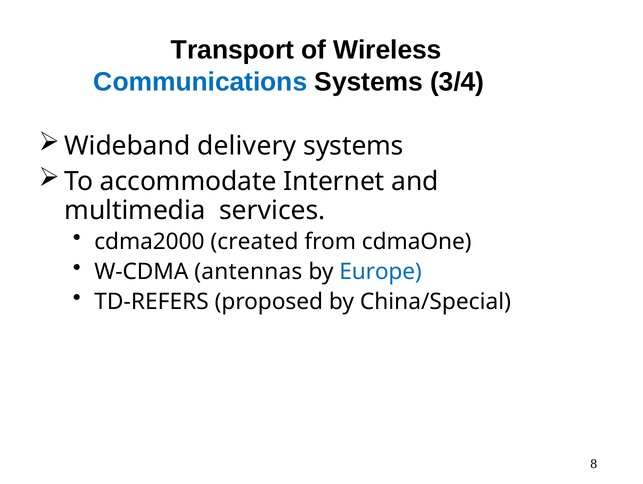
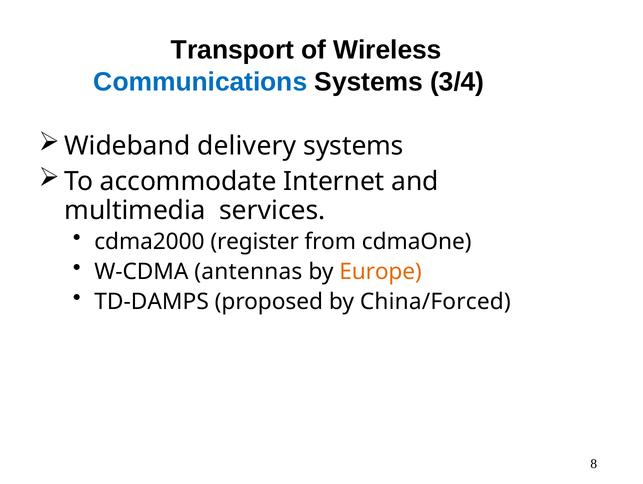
created: created -> register (255, 241)
Europe colour: blue -> orange (381, 271)
TD-REFERS: TD-REFERS -> TD-DAMPS (152, 301)
China/Special: China/Special -> China/Forced (435, 301)
